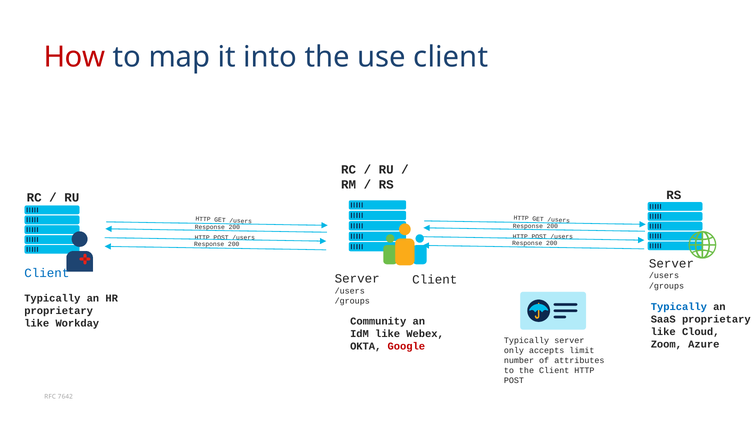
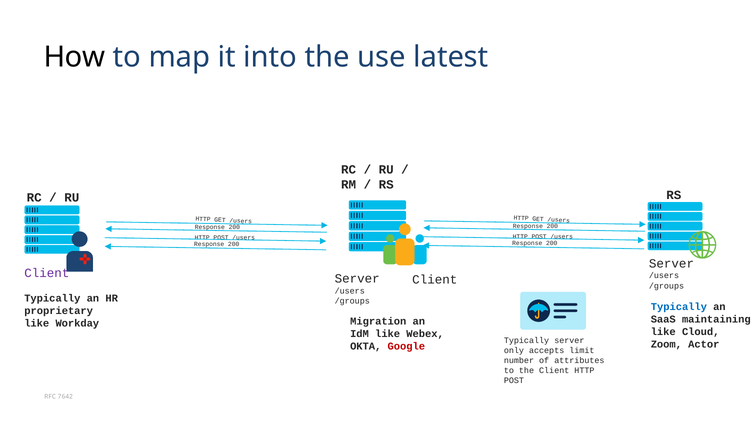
How colour: red -> black (74, 57)
use client: client -> latest (451, 57)
Client colour: blue -> purple (47, 273)
SaaS proprietary: proprietary -> maintaining (716, 319)
Community: Community -> Migration (378, 321)
Azure: Azure -> Actor (704, 344)
